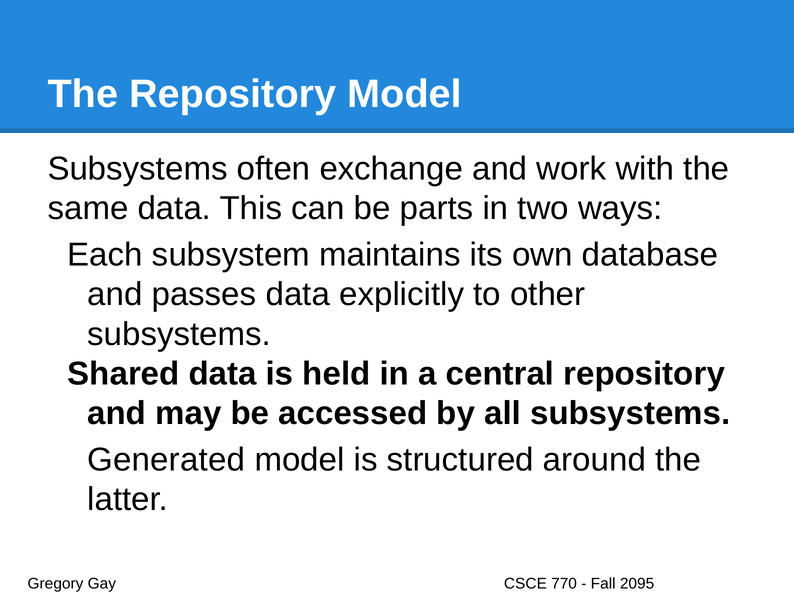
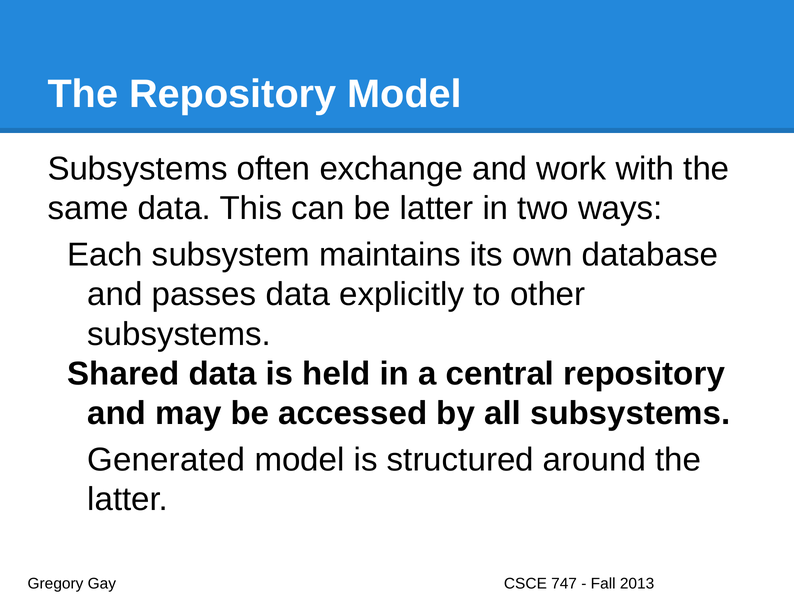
be parts: parts -> latter (437, 209)
770: 770 -> 747 (564, 584)
2095: 2095 -> 2013 (637, 584)
